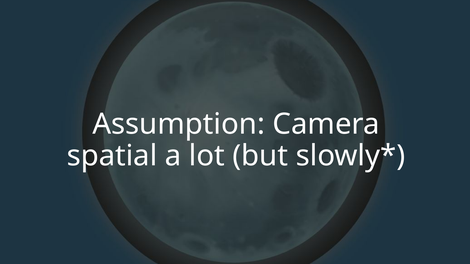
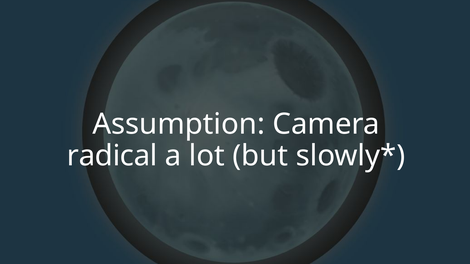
spatial: spatial -> radical (112, 156)
